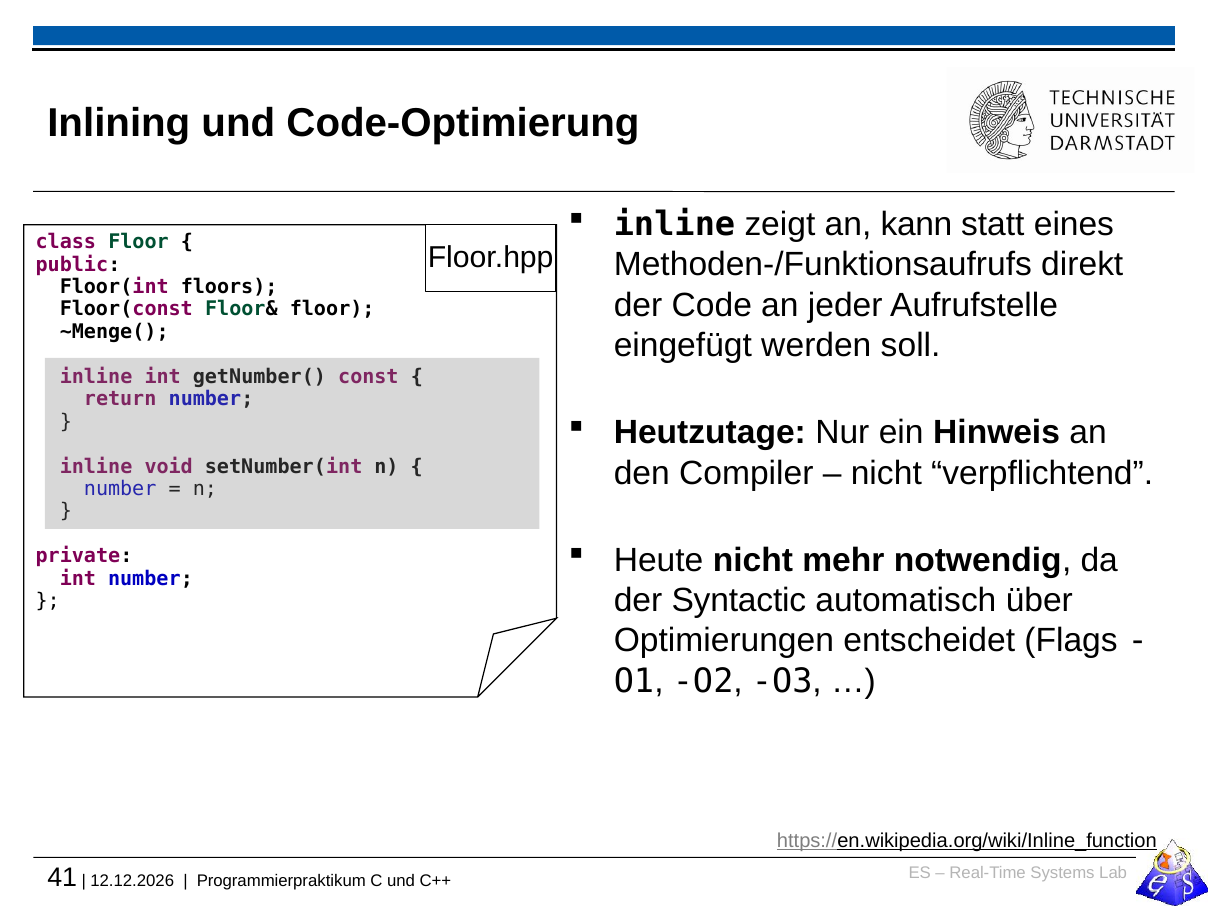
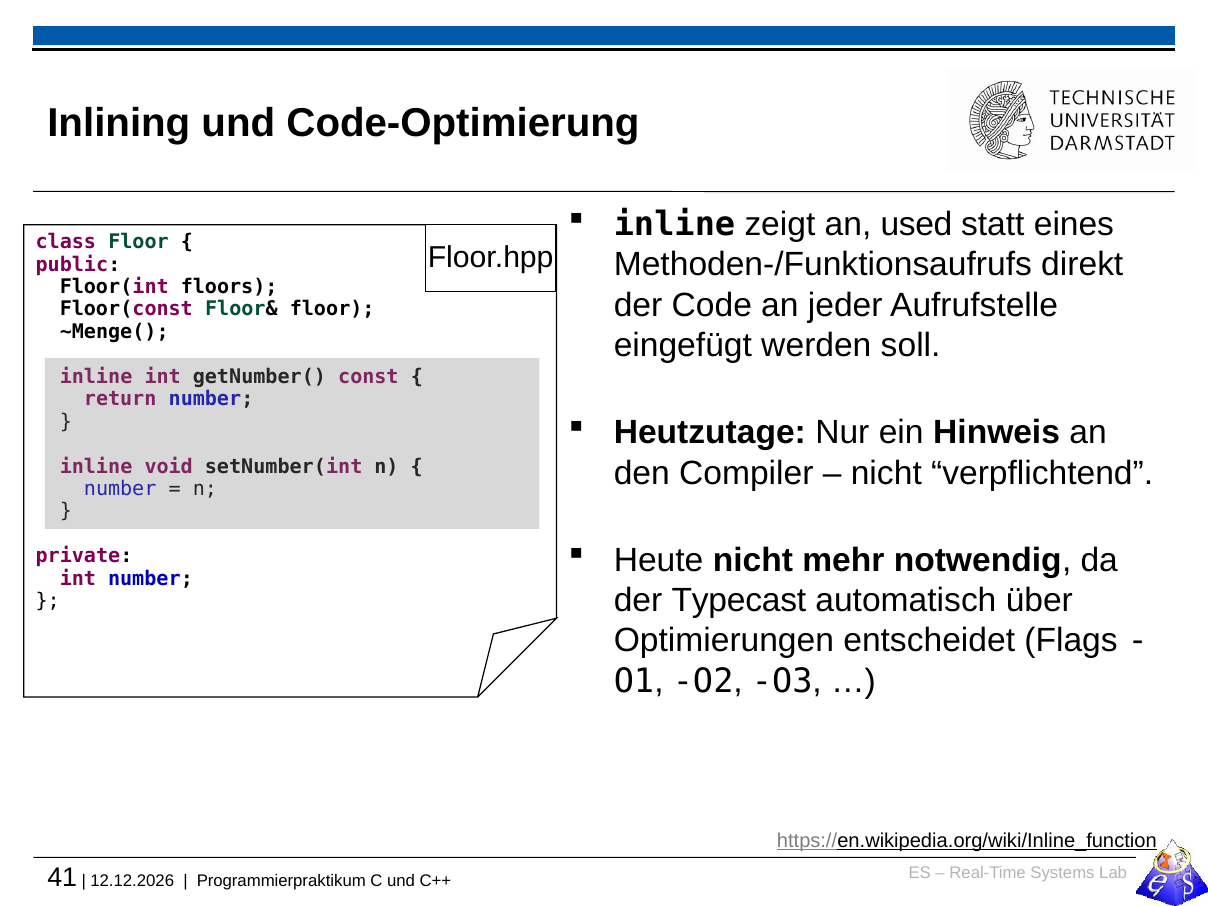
kann: kann -> used (916, 225)
Syntactic: Syntactic -> Typecast (739, 601)
